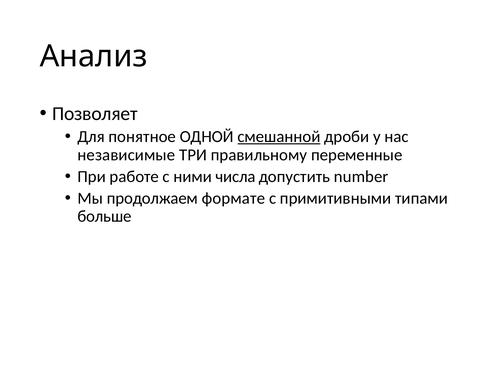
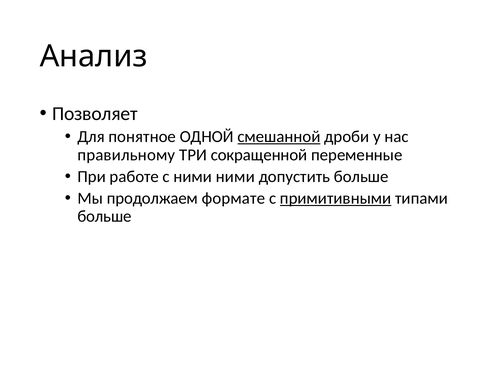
независимые: независимые -> правильному (126, 155)
правильному: правильному -> сокращенной (259, 155)
ними числа: числа -> ними (235, 177)
допустить number: number -> больше (361, 177)
примитивными underline: none -> present (336, 198)
